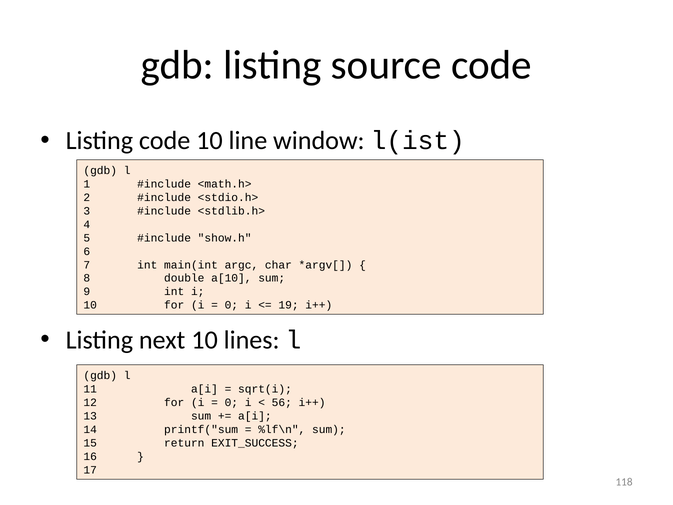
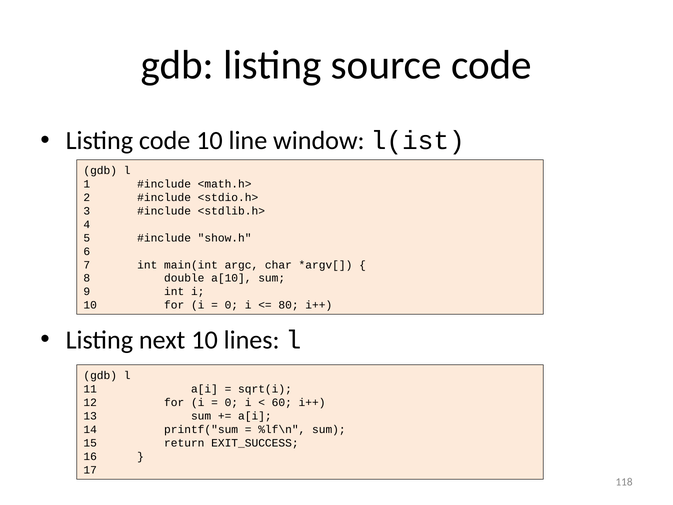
19: 19 -> 80 (289, 305)
56: 56 -> 60 (282, 402)
